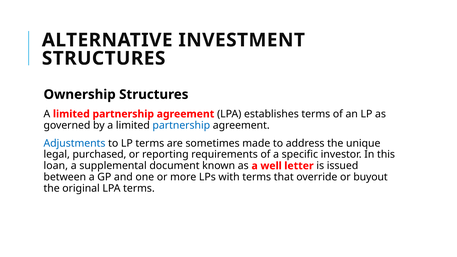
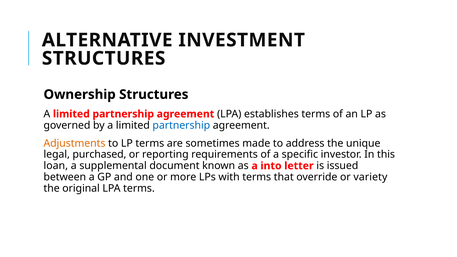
Adjustments colour: blue -> orange (74, 143)
well: well -> into (271, 166)
buyout: buyout -> variety (370, 177)
